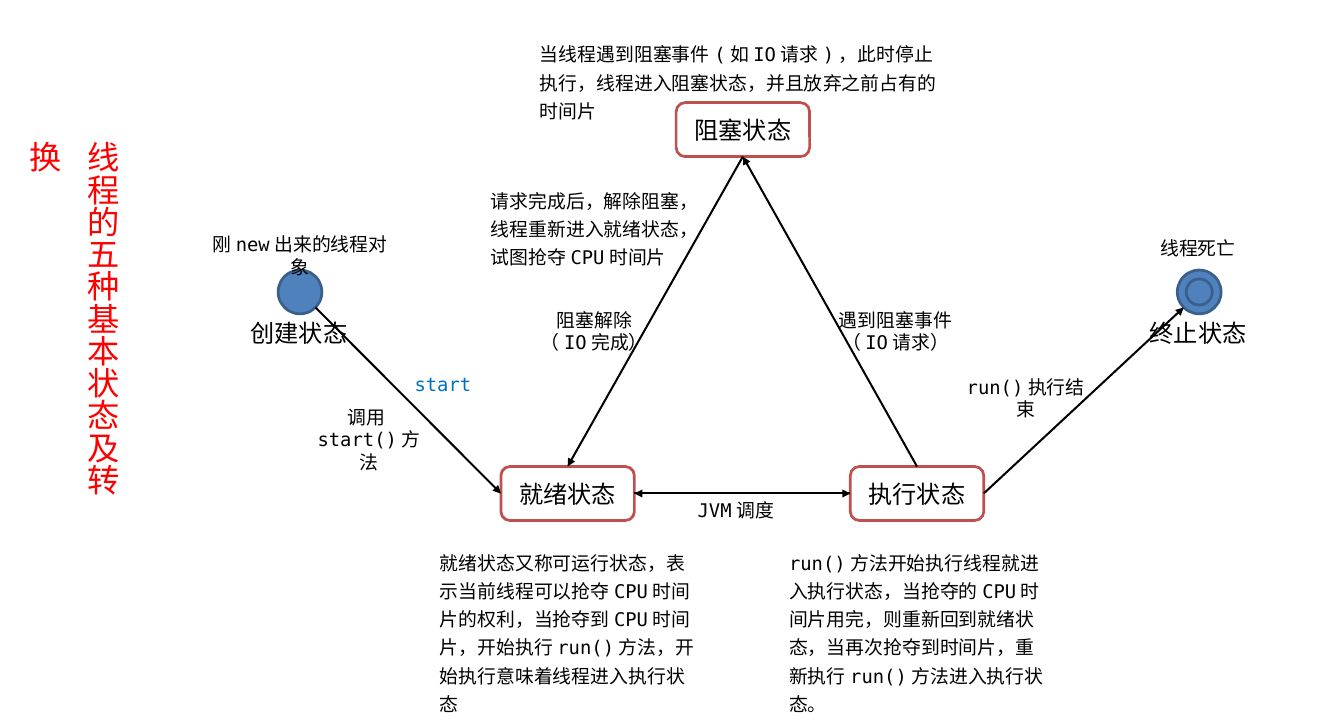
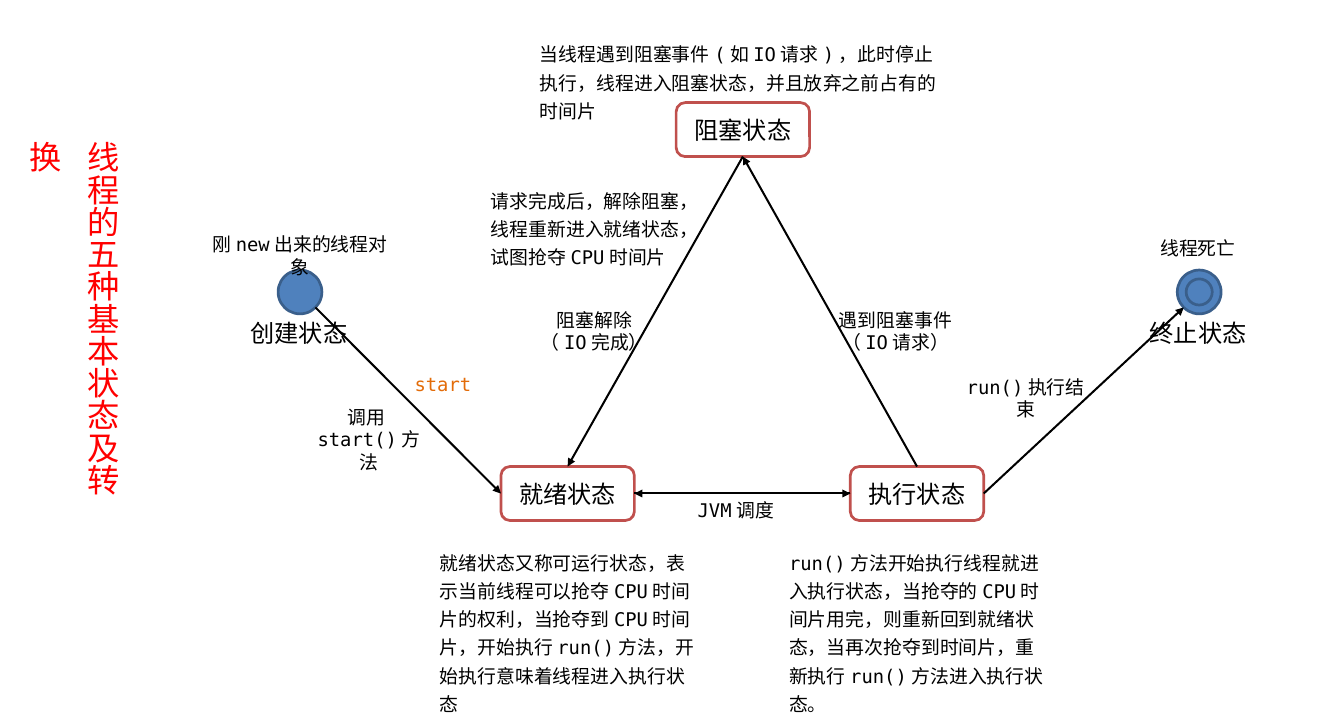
start colour: blue -> orange (443, 385)
